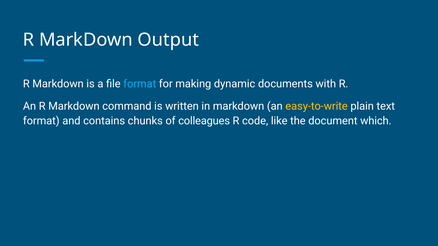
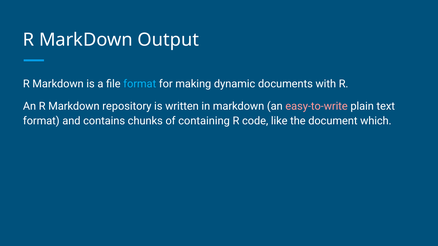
command: command -> repository (127, 106)
easy-to-write colour: yellow -> pink (317, 106)
colleagues: colleagues -> containing (204, 121)
